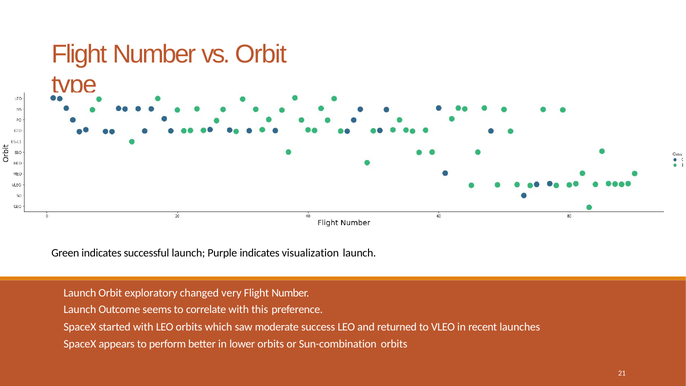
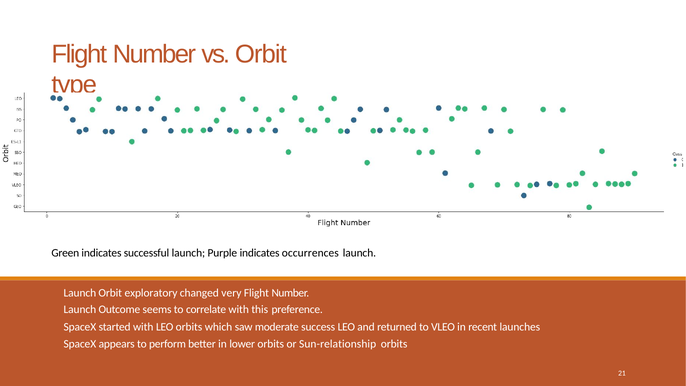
visualization: visualization -> occurrences (310, 253)
Sun-combination: Sun-combination -> Sun-relationship (338, 344)
